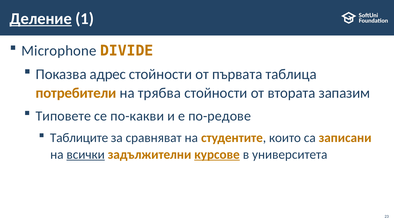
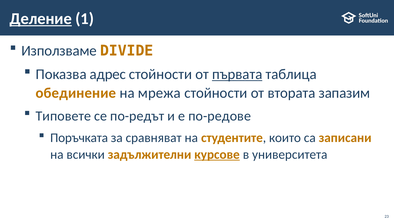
Microphone: Microphone -> Използваме (59, 51)
първата underline: none -> present (237, 74)
потребители: потребители -> обединение (76, 93)
трябва: трябва -> мрежа (159, 93)
по-какви: по-какви -> по-редът (137, 116)
Таблиците: Таблиците -> Поръчката (79, 138)
всички underline: present -> none (86, 154)
